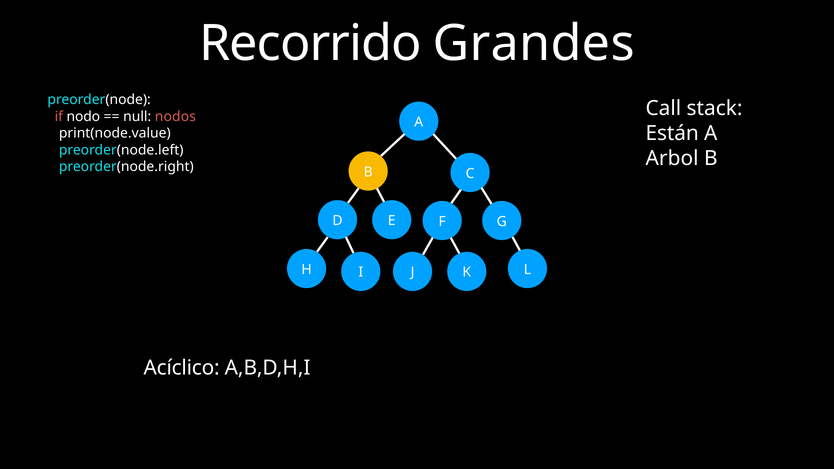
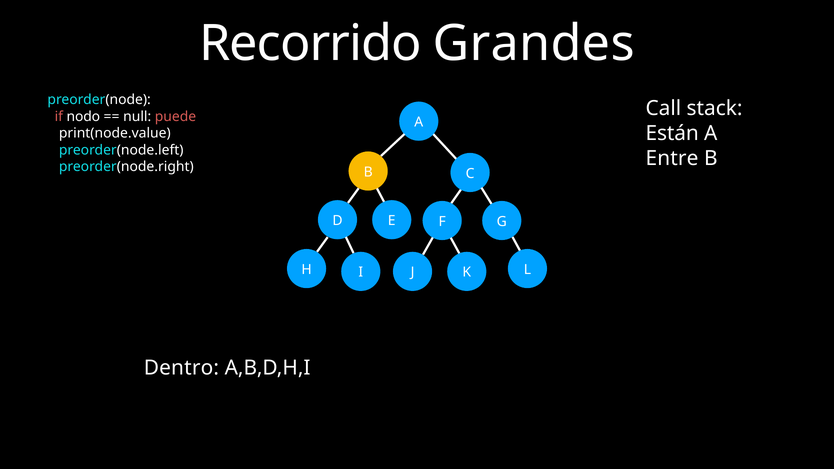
nodos: nodos -> puede (175, 117)
Arbol: Arbol -> Entre (672, 158)
Acíclico: Acíclico -> Dentro (181, 368)
